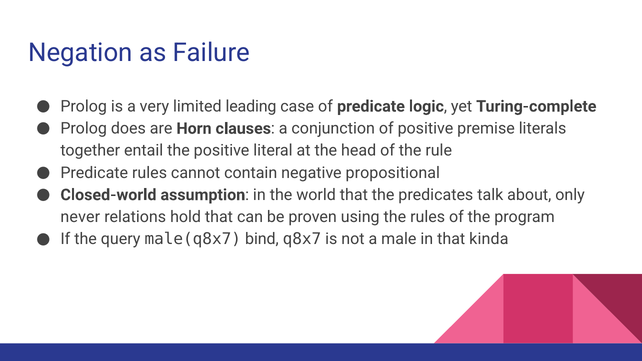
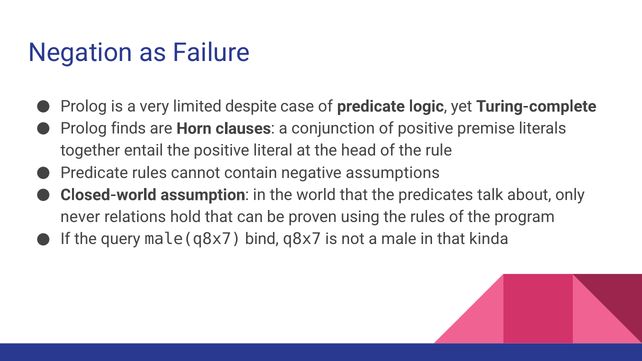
leading: leading -> despite (251, 106)
does: does -> finds (128, 129)
propositional: propositional -> assumptions (393, 173)
